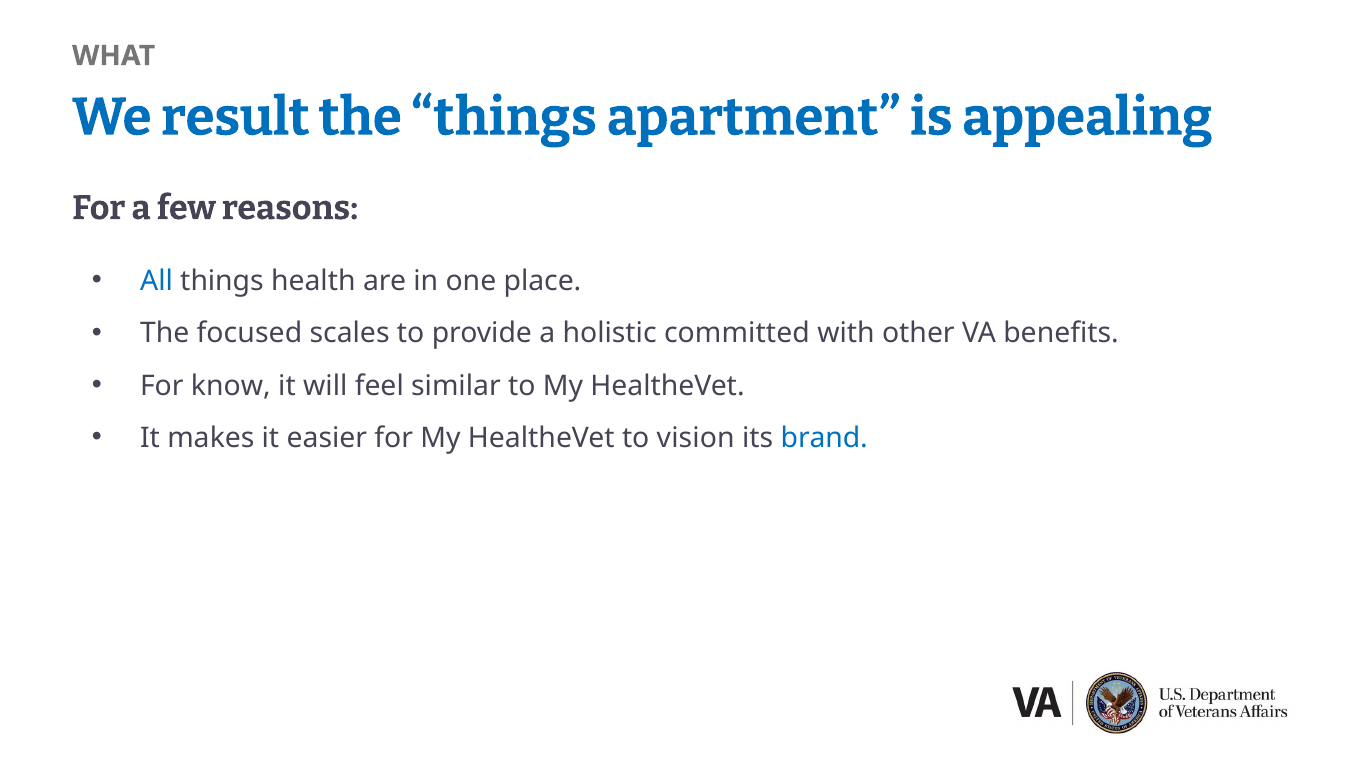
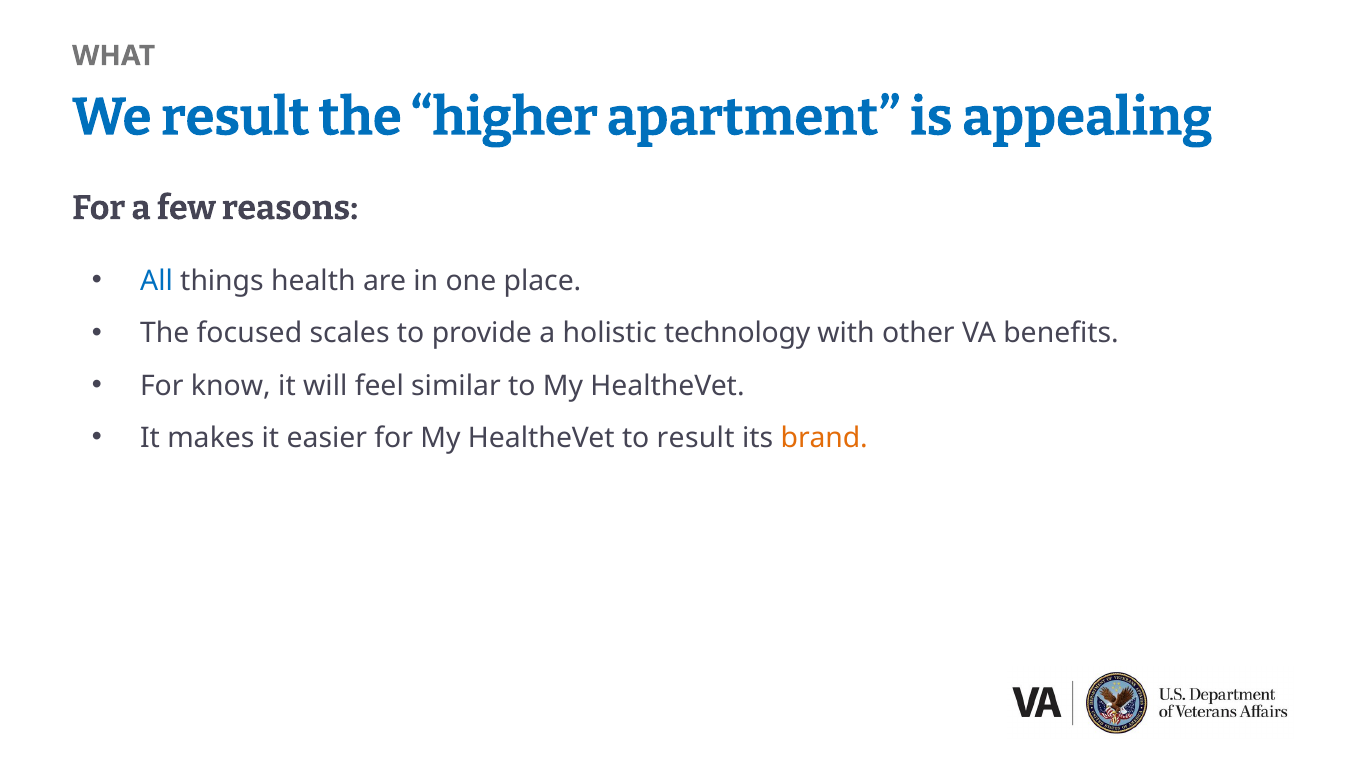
the things: things -> higher (505, 117)
committed: committed -> technology (737, 334)
to vision: vision -> result (696, 438)
brand colour: blue -> orange (824, 438)
